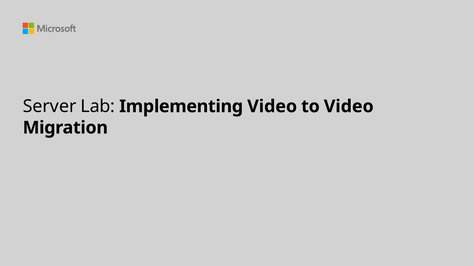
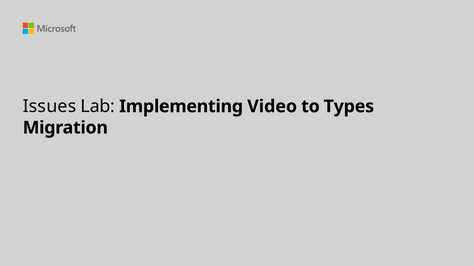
Server: Server -> Issues (49, 107)
to Video: Video -> Types (349, 107)
